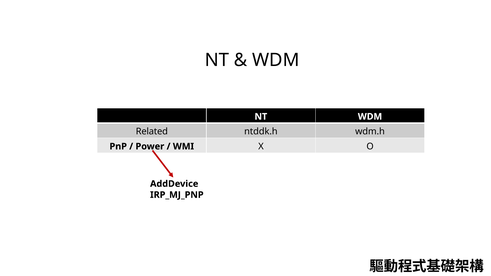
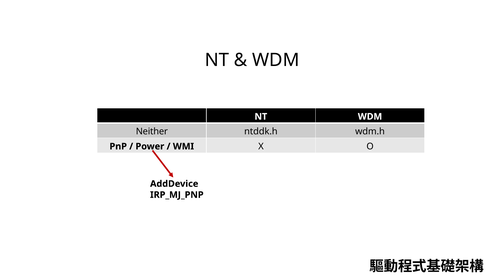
Related: Related -> Neither (152, 132)
